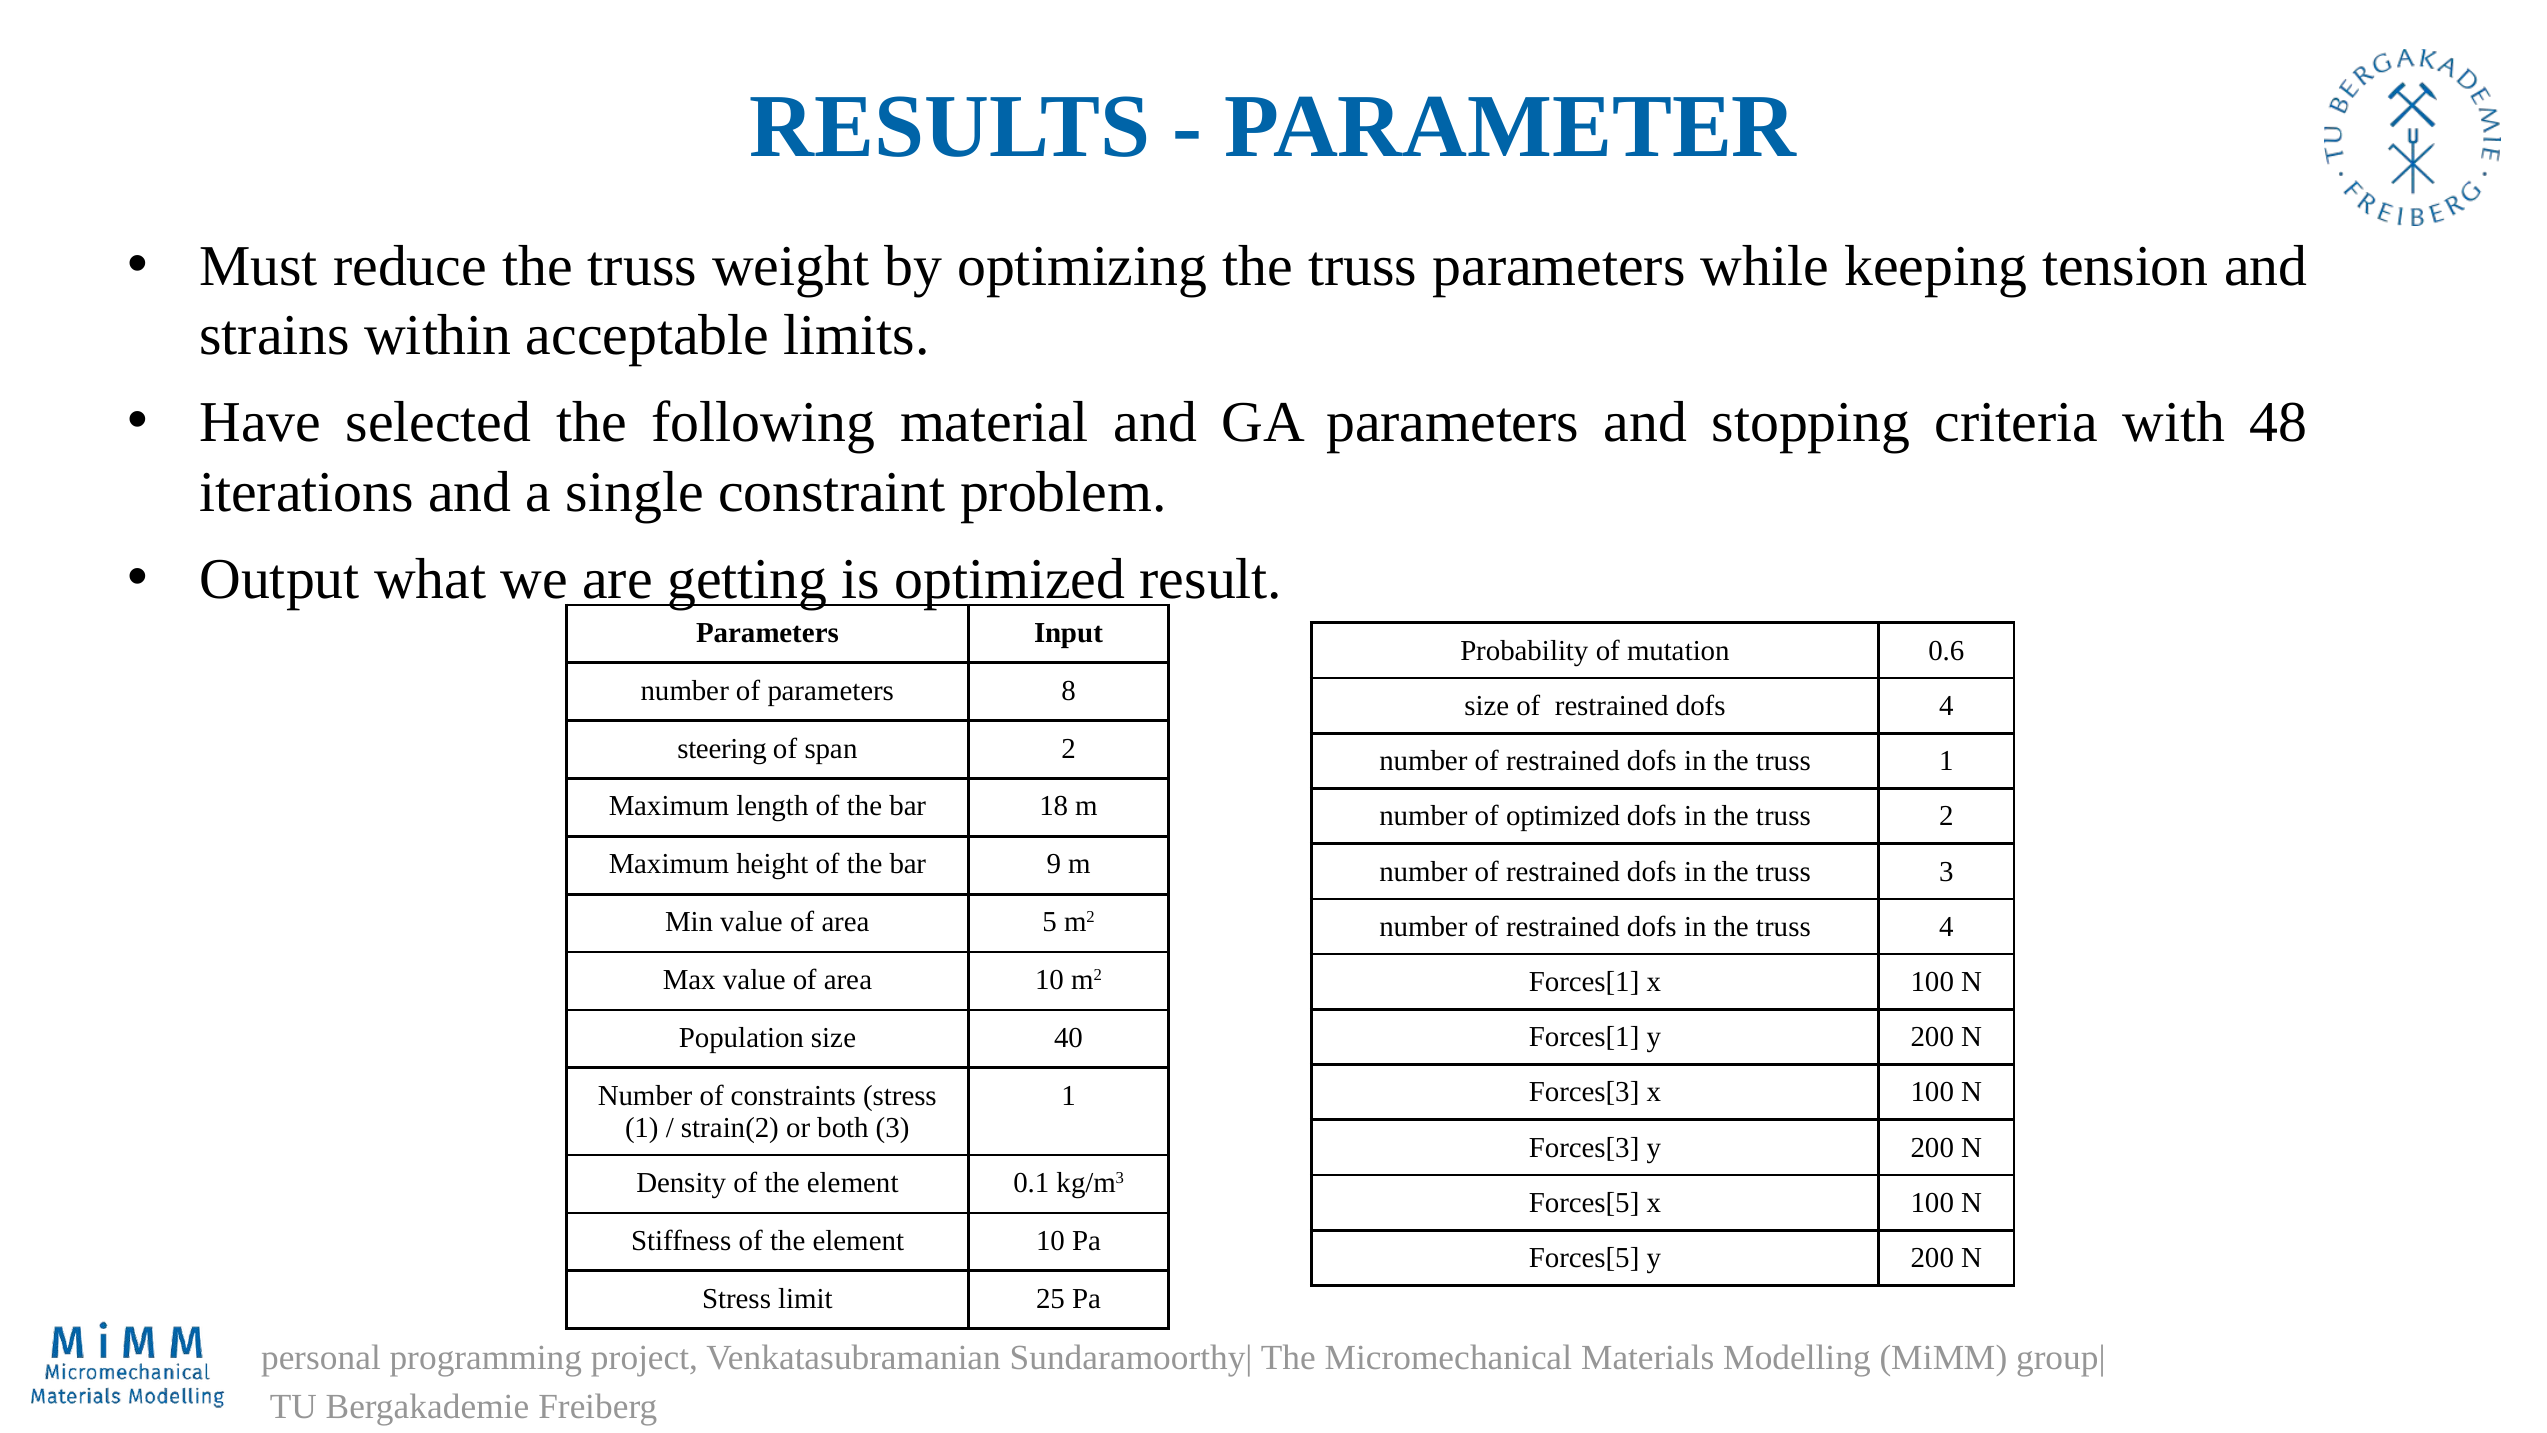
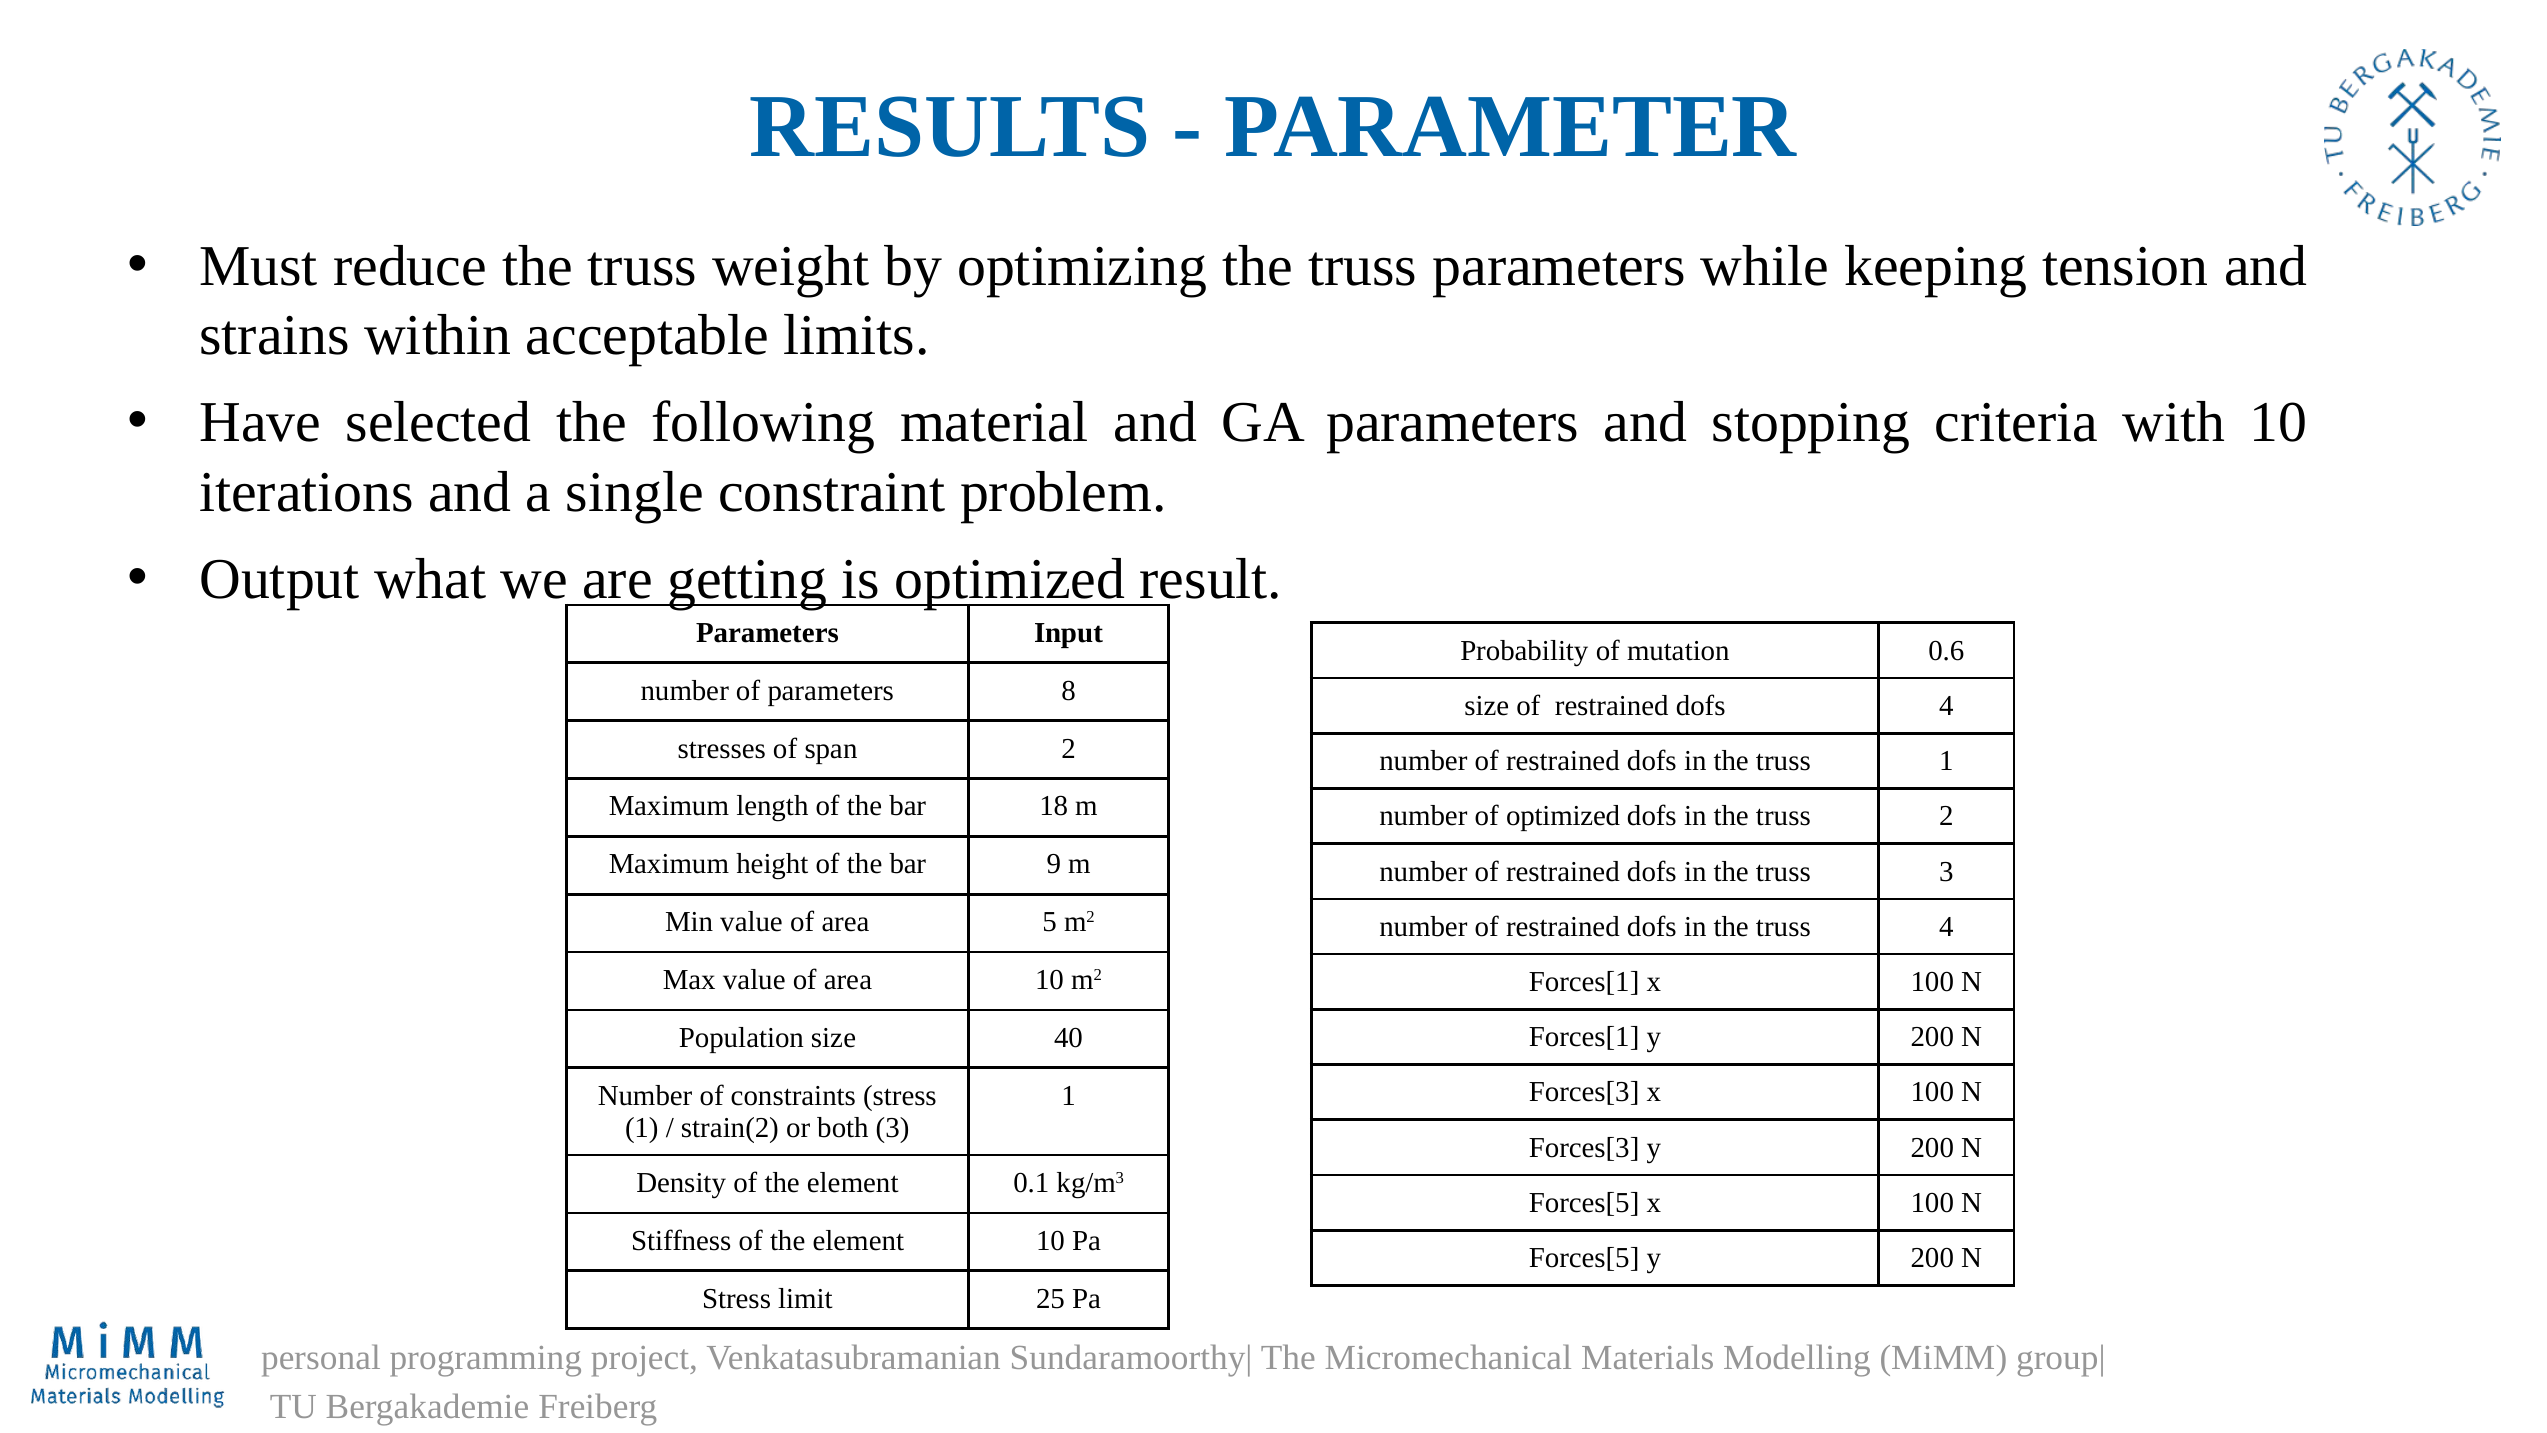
with 48: 48 -> 10 (2279, 423)
steering: steering -> stresses (722, 748)
